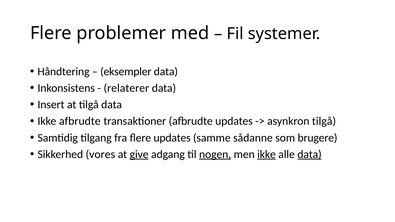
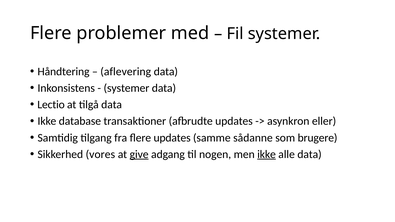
eksempler: eksempler -> aflevering (126, 72)
relaterer: relaterer -> systemer (126, 88)
Insert: Insert -> Lectio (51, 105)
Ikke afbrudte: afbrudte -> database (80, 121)
asynkron tilgå: tilgå -> eller (324, 121)
nogen underline: present -> none (215, 154)
data underline: present -> none (310, 154)
